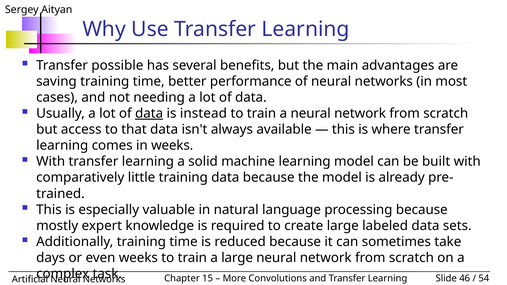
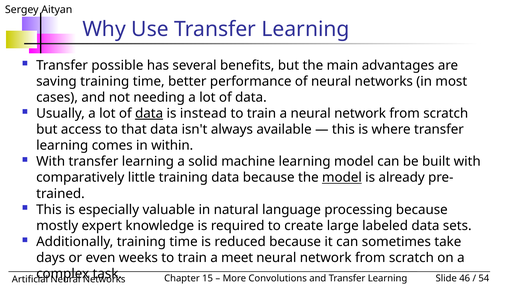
in weeks: weeks -> within (172, 146)
model underline: none -> present (342, 178)
a large: large -> meet (237, 258)
